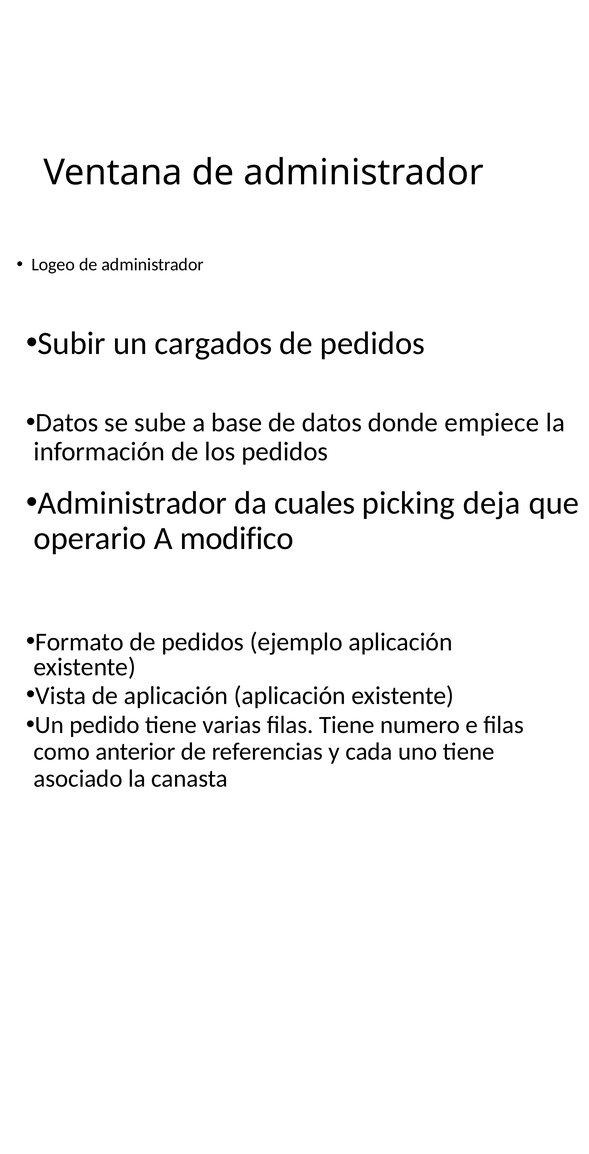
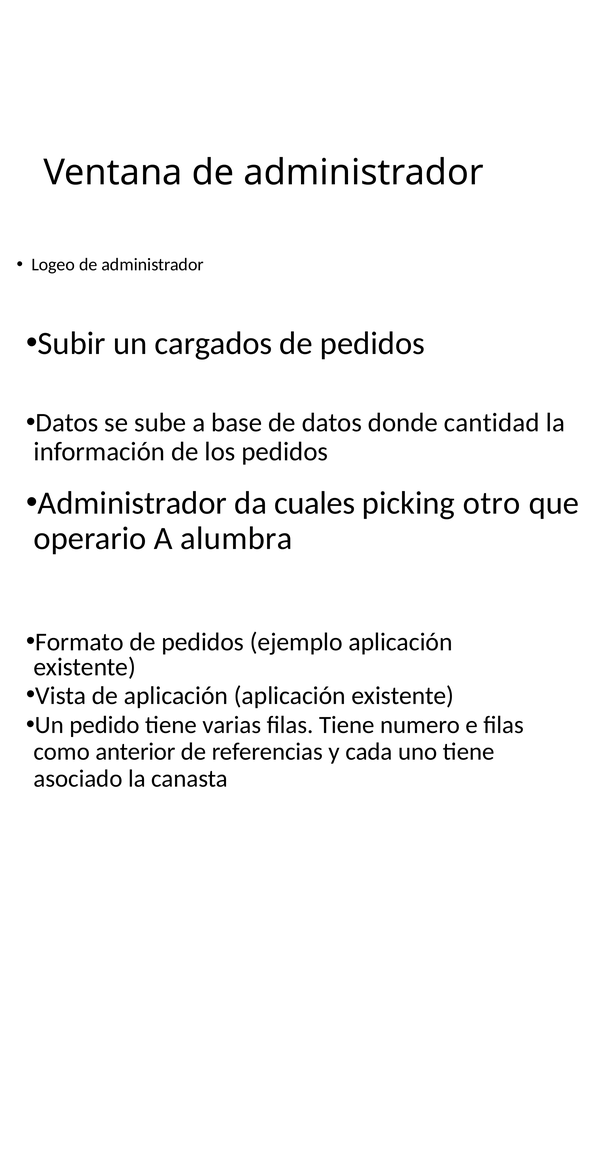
empiece: empiece -> cantidad (492, 423)
deja: deja -> otro (492, 504)
modifico: modifico -> alumbra (236, 539)
